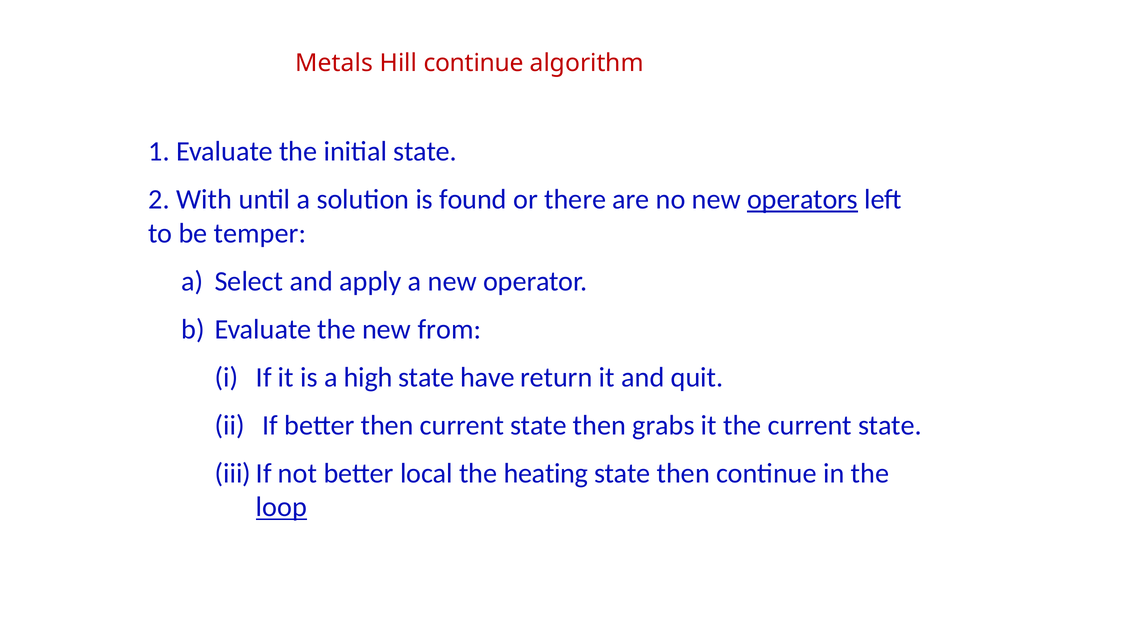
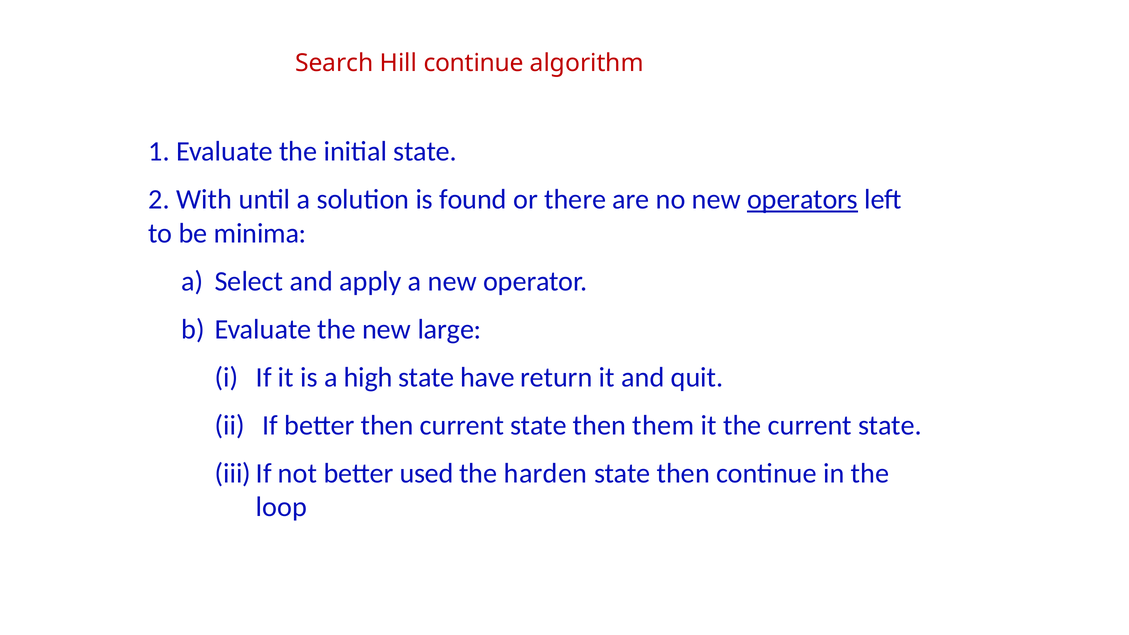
Metals: Metals -> Search (334, 63)
temper: temper -> minima (260, 233)
from: from -> large (449, 329)
grabs: grabs -> them (663, 425)
local: local -> used (427, 473)
heating: heating -> harden (546, 473)
loop underline: present -> none (281, 507)
